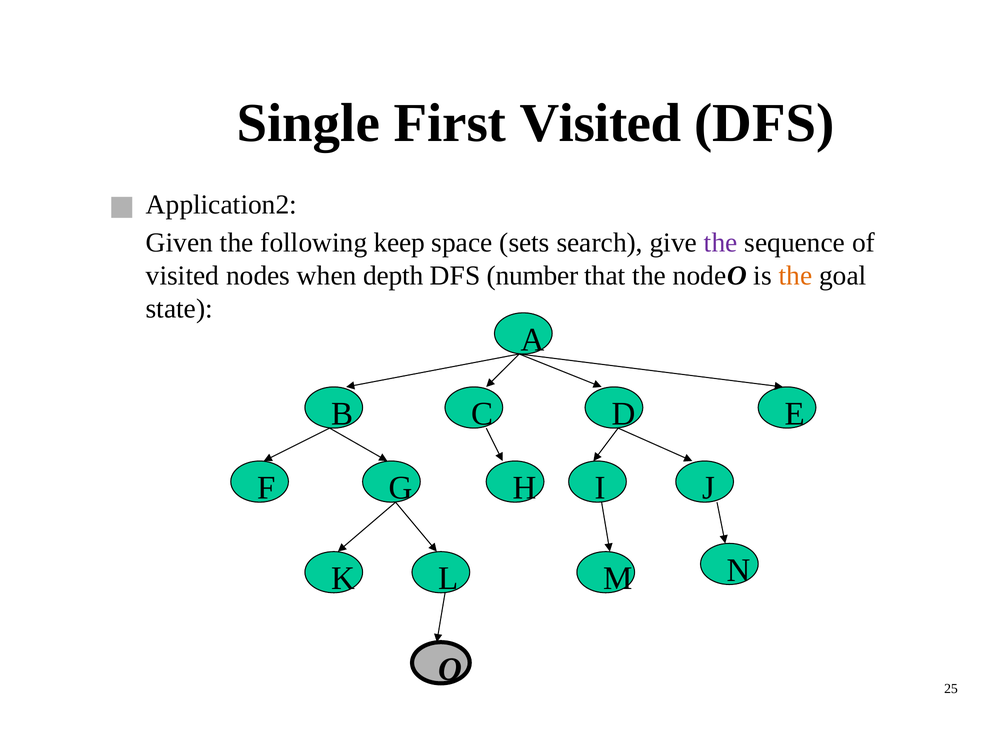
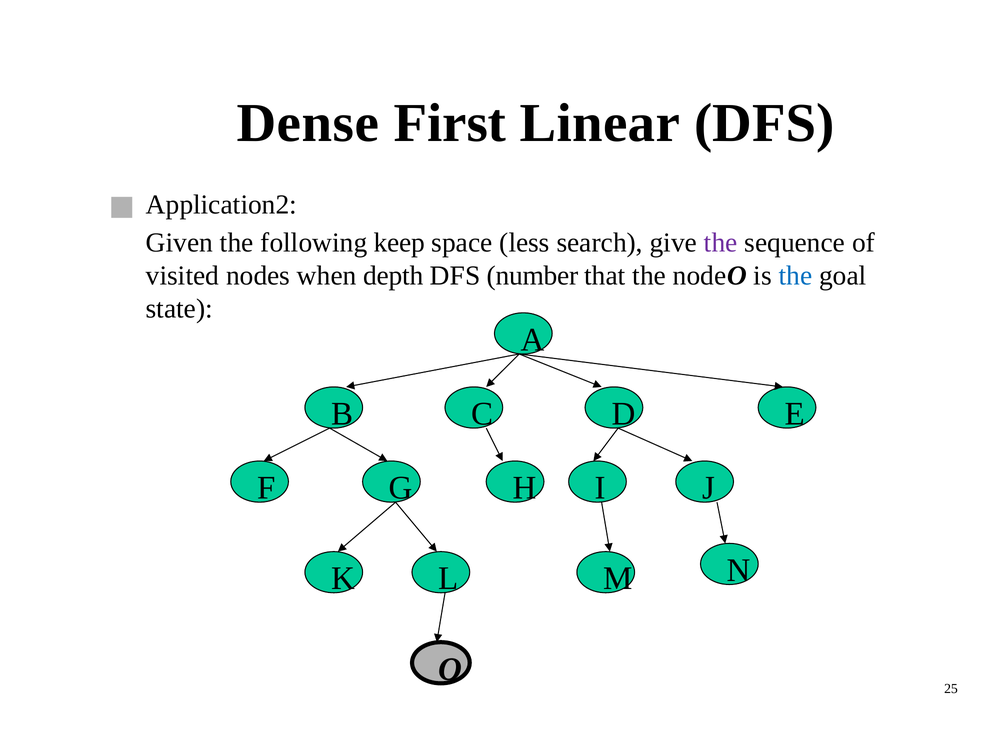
Single: Single -> Dense (308, 123)
First Visited: Visited -> Linear (600, 123)
sets: sets -> less (525, 243)
the colour: orange -> blue (795, 276)
